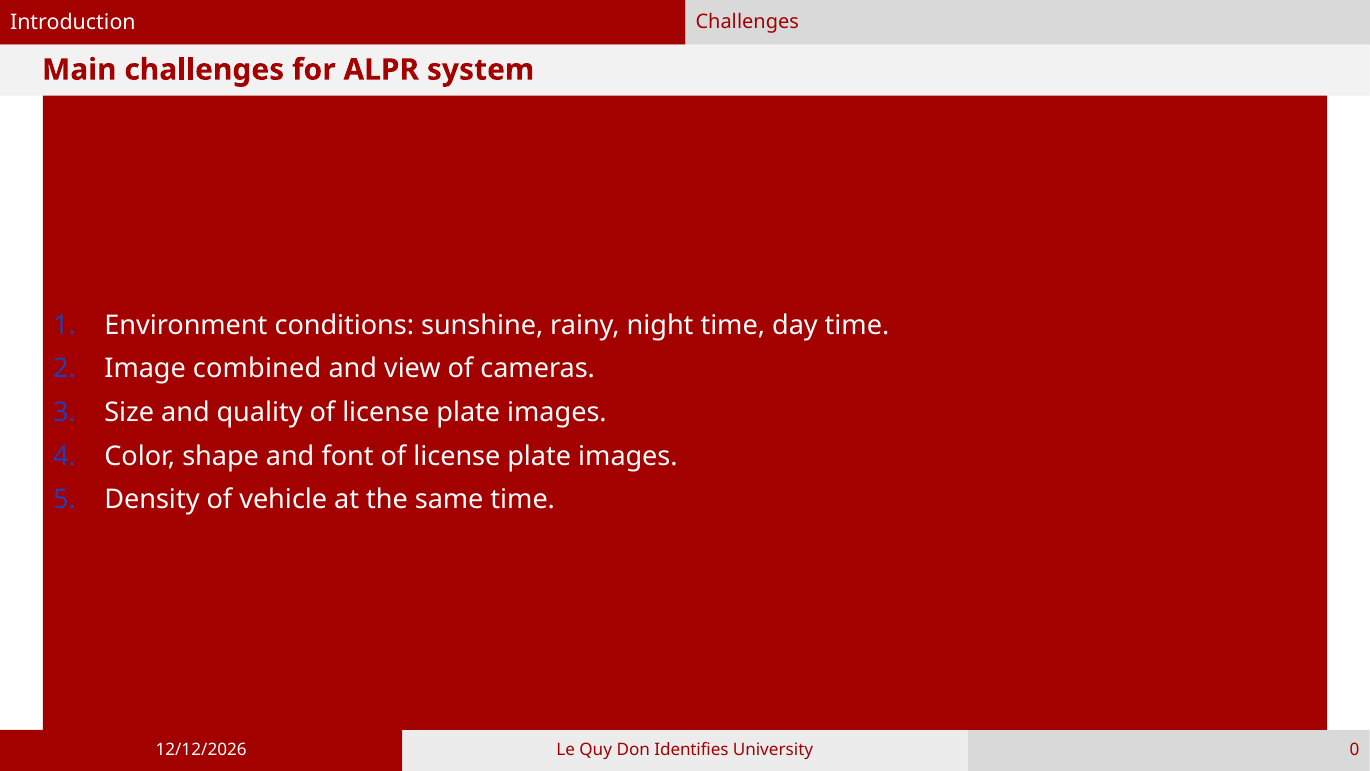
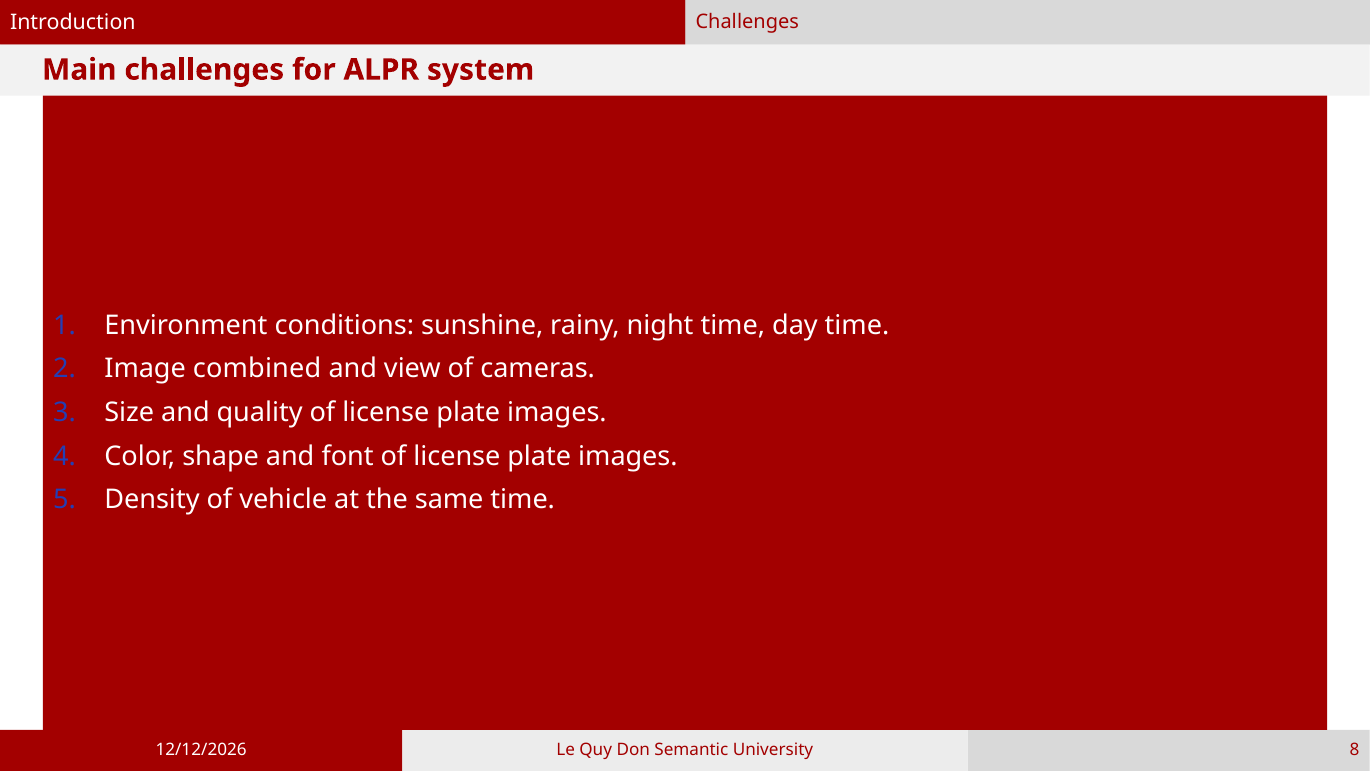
Identifies: Identifies -> Semantic (691, 750)
0: 0 -> 8 (1355, 750)
